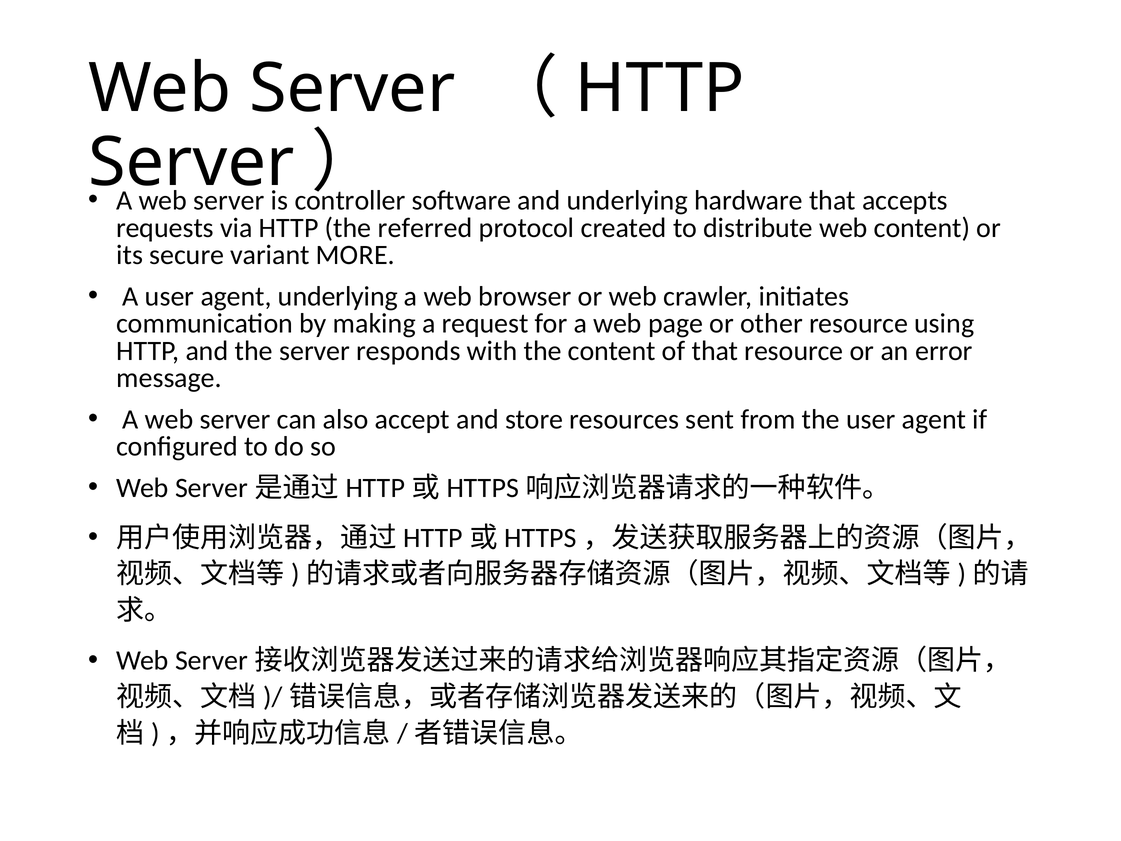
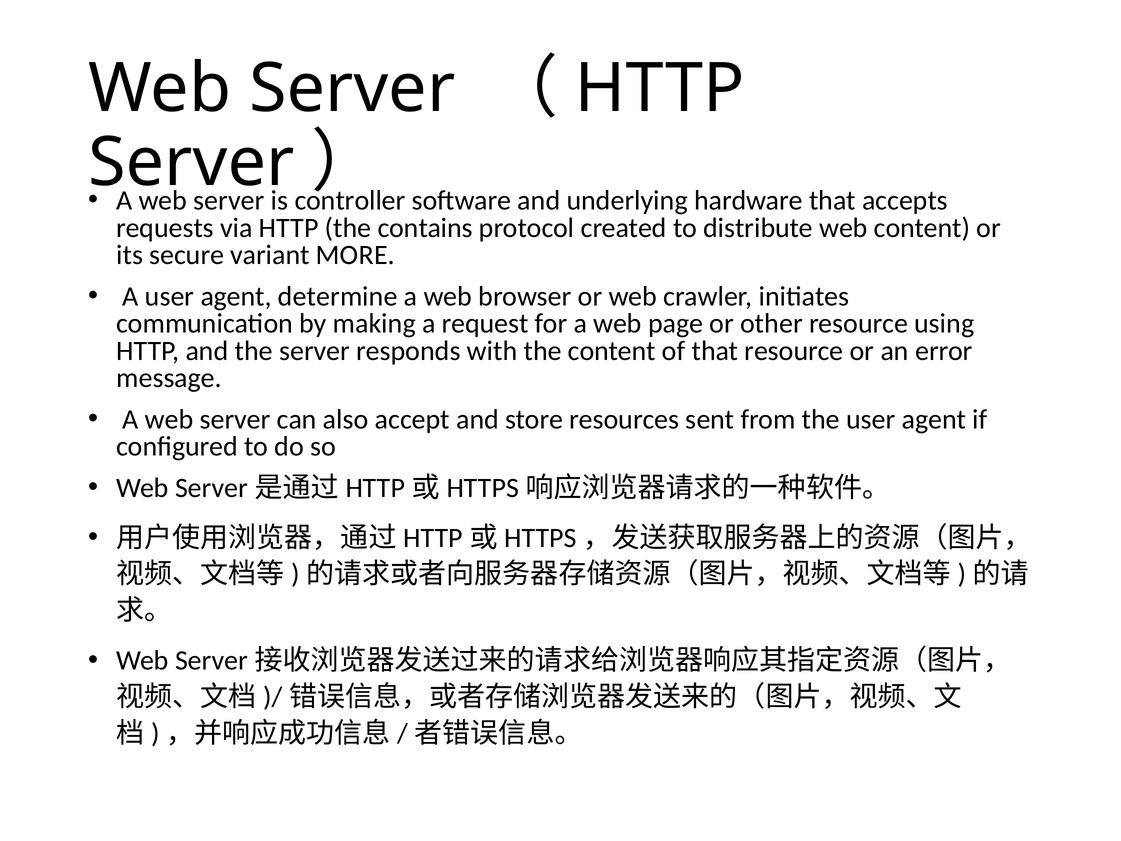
referred: referred -> contains (425, 228)
agent underlying: underlying -> determine (338, 296)
